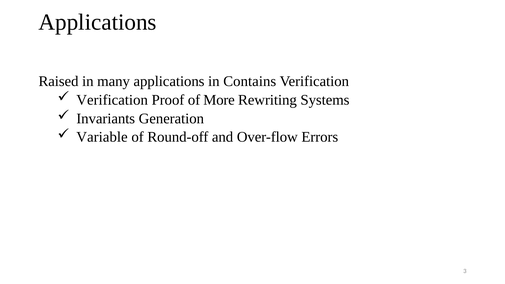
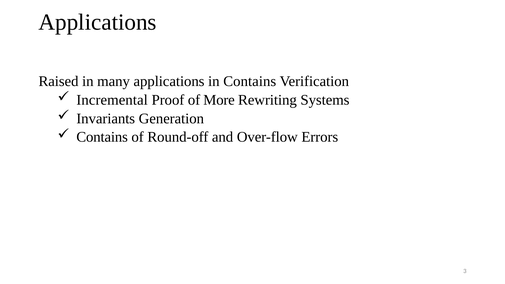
Verification: Verification -> Incremental (112, 100)
Variable: Variable -> Contains (102, 137)
